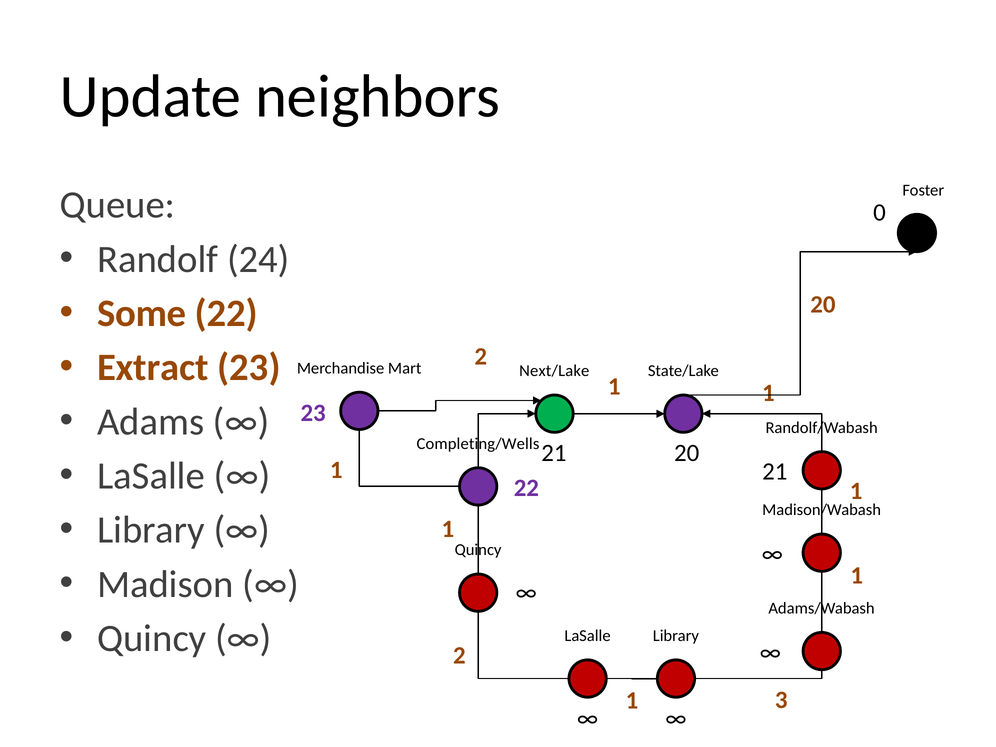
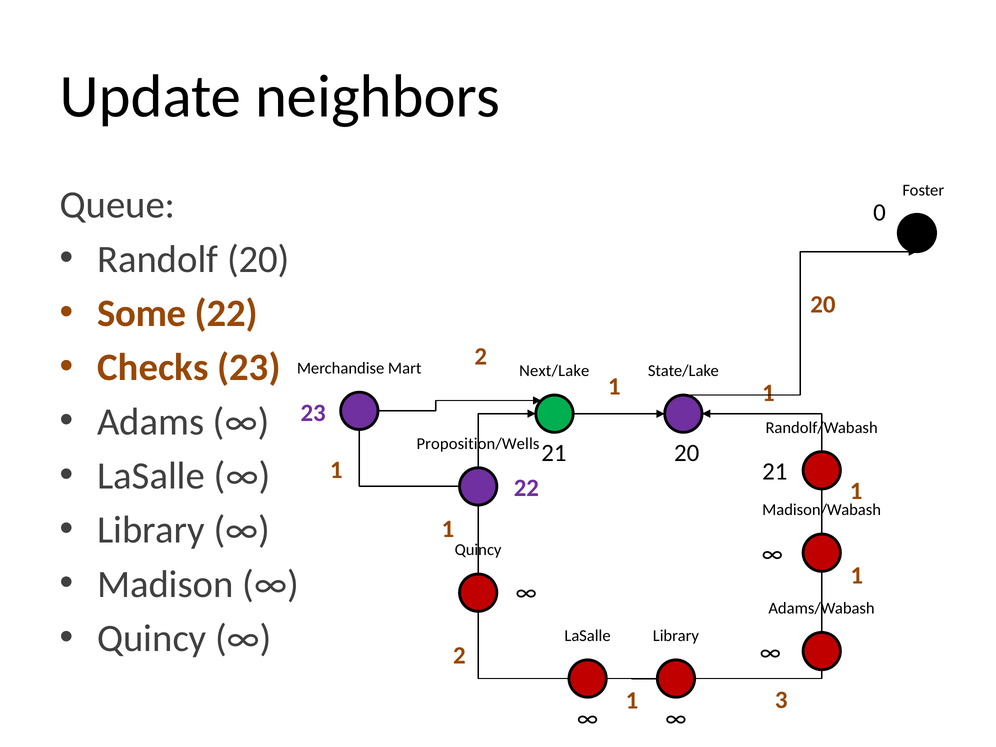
Randolf 24: 24 -> 20 (258, 259)
Extract: Extract -> Checks (153, 368)
Completing/Wells: Completing/Wells -> Proposition/Wells (478, 444)
